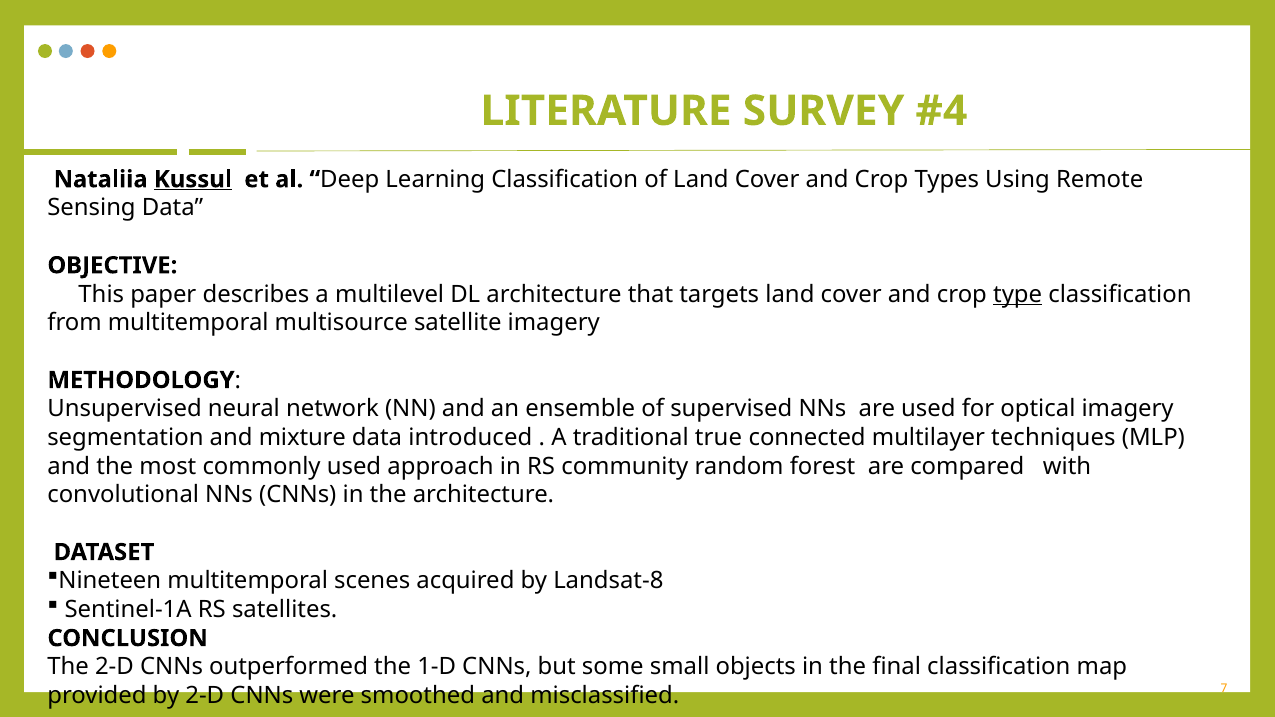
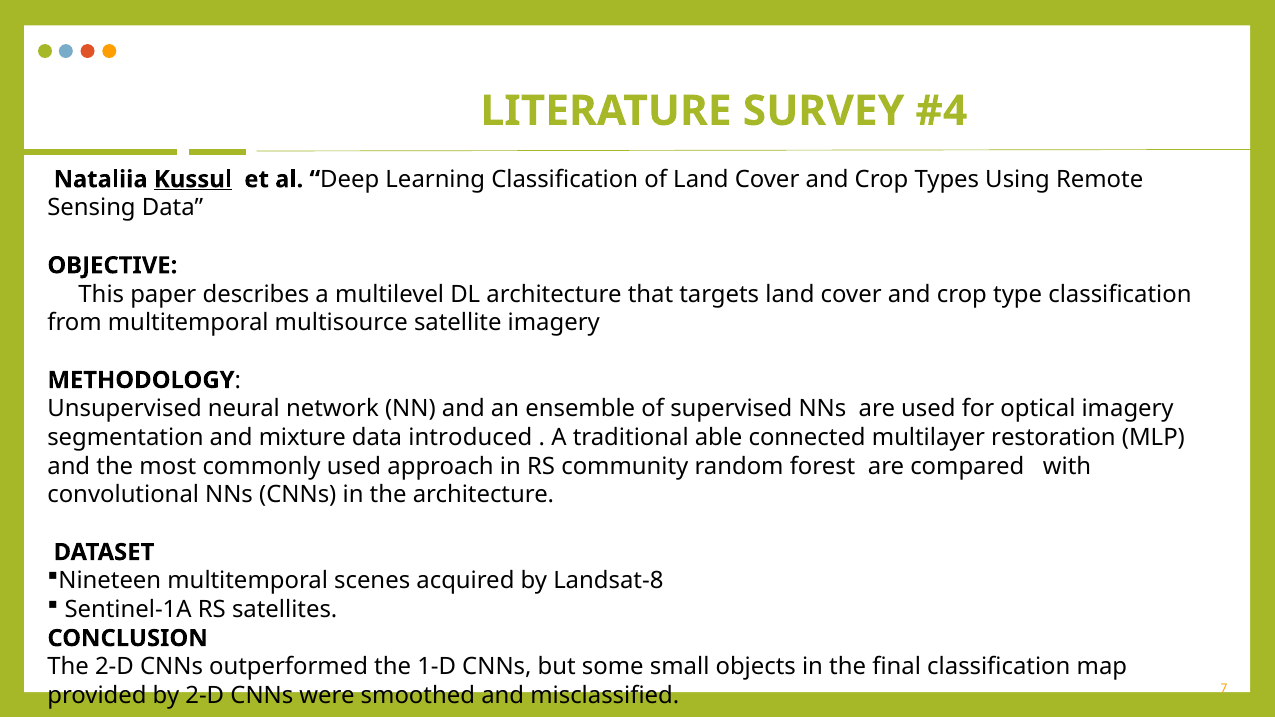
type underline: present -> none (1018, 294)
true: true -> able (719, 438)
techniques: techniques -> restoration (1053, 438)
